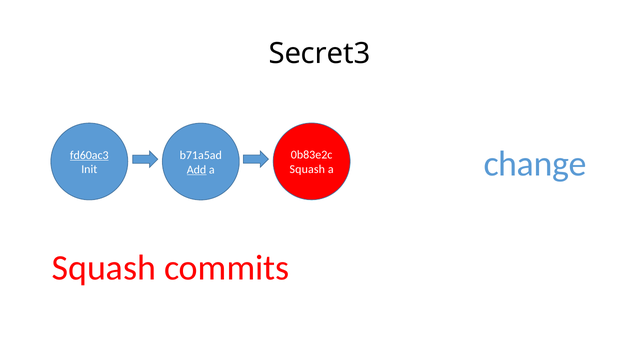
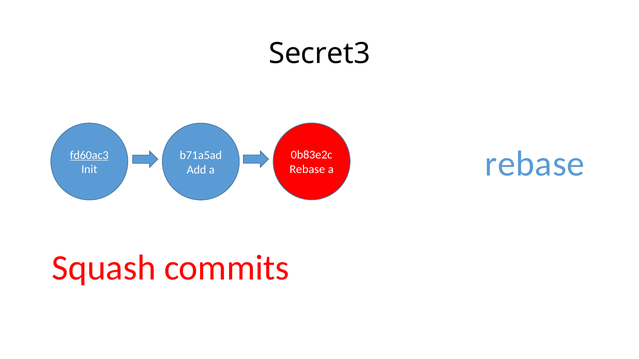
Squash: Squash -> Rebase (307, 170)
Init change: change -> rebase (535, 164)
Add underline: present -> none (197, 170)
